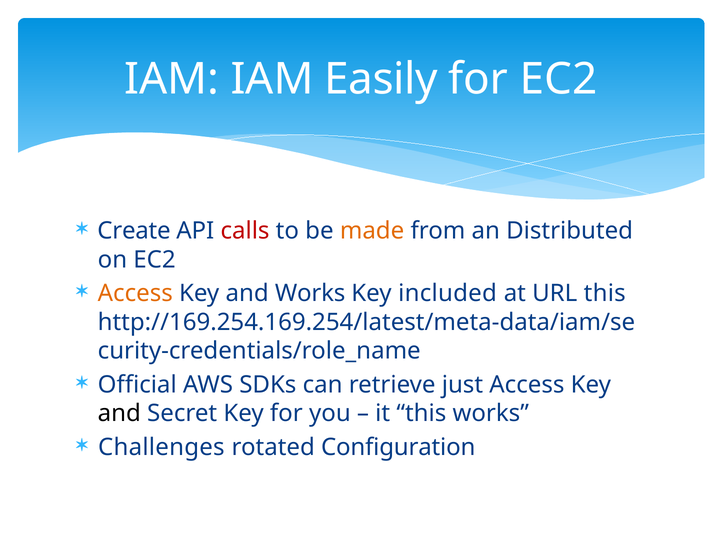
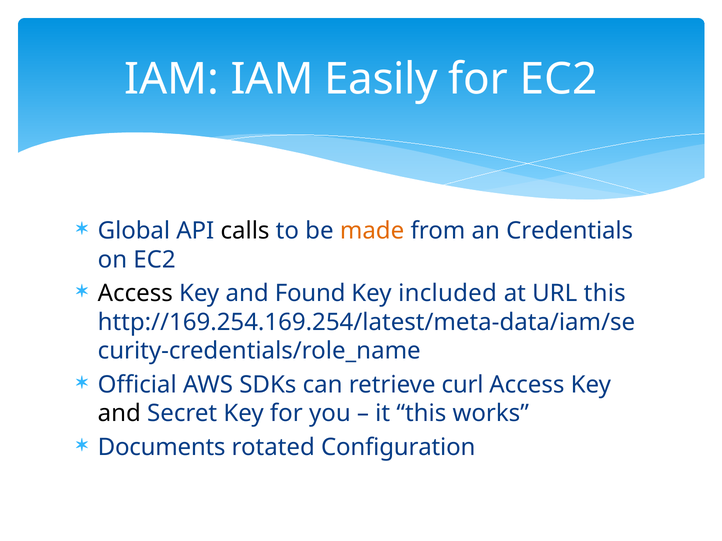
Create: Create -> Global (134, 231)
calls colour: red -> black (245, 231)
Distributed: Distributed -> Credentials (570, 231)
Access colour: orange -> black (135, 294)
and Works: Works -> Found (310, 294)
just: just -> curl (463, 385)
Challenges: Challenges -> Documents (162, 448)
